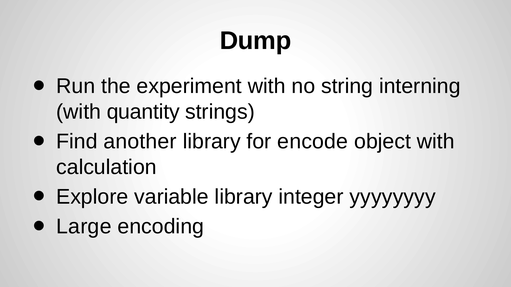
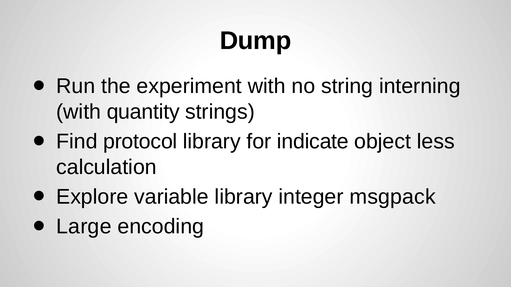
another: another -> protocol (140, 142)
encode: encode -> indicate (313, 142)
object with: with -> less (436, 142)
yyyyyyyy: yyyyyyyy -> msgpack (393, 197)
